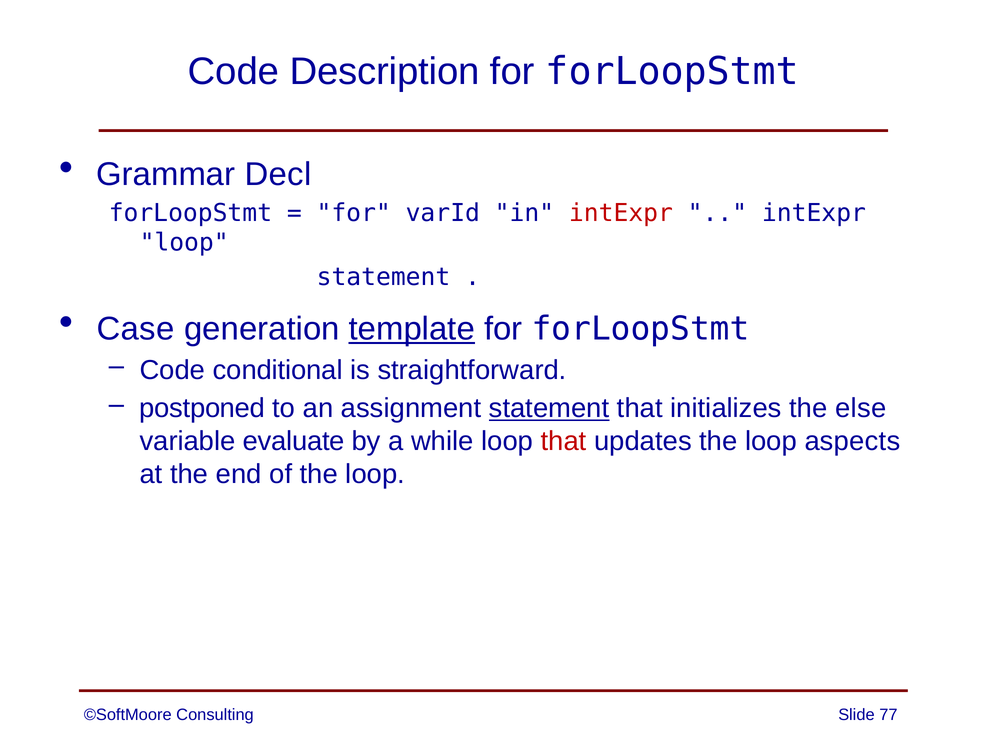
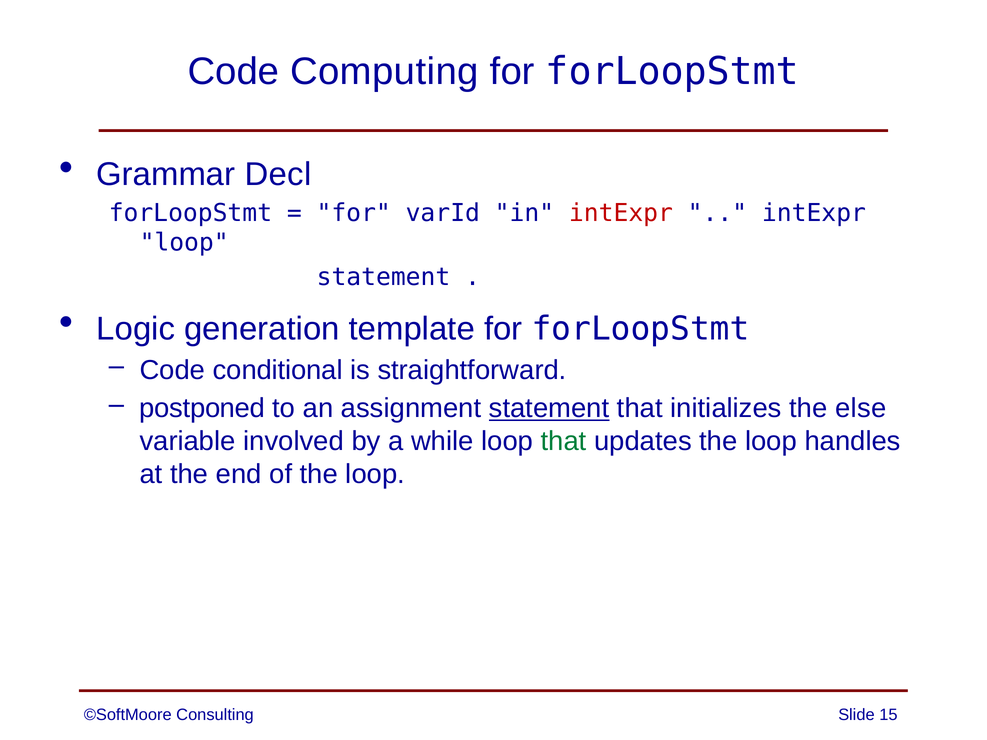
Description: Description -> Computing (384, 72)
Case: Case -> Logic (136, 329)
template underline: present -> none (412, 329)
evaluate: evaluate -> involved (294, 441)
that colour: red -> green (564, 441)
aspects: aspects -> handles (853, 441)
77: 77 -> 15 (888, 715)
